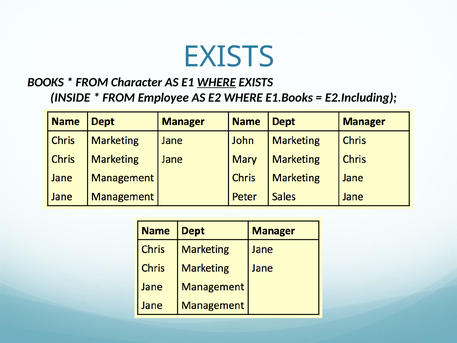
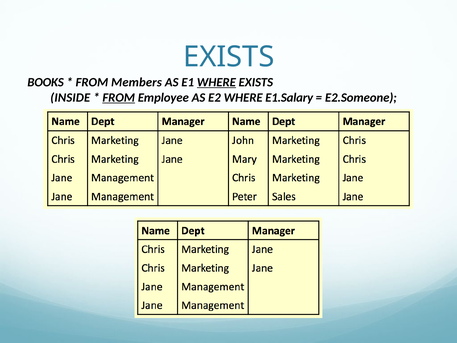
Character: Character -> Members (136, 82)
FROM underline: none -> present (119, 97)
E1.Books: E1.Books -> E1.Salary (289, 97)
E2.Including: E2.Including -> E2.Someone (361, 97)
